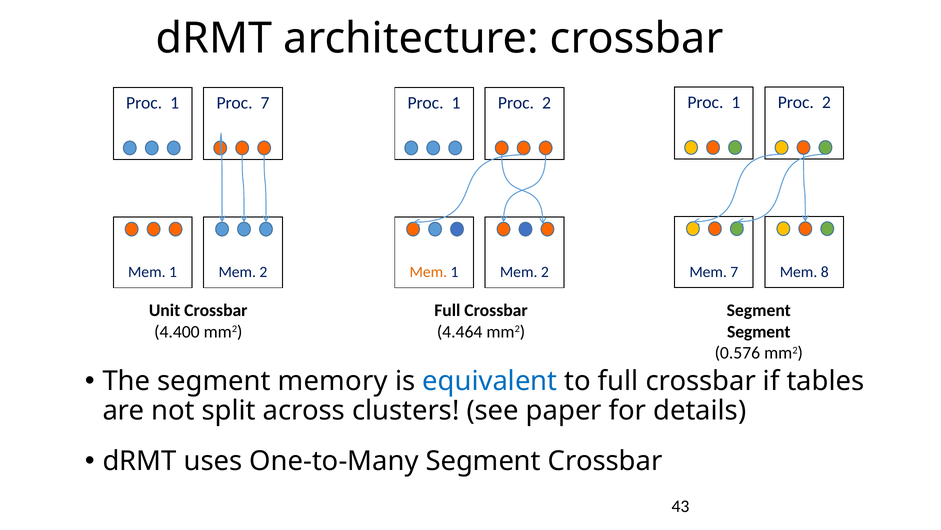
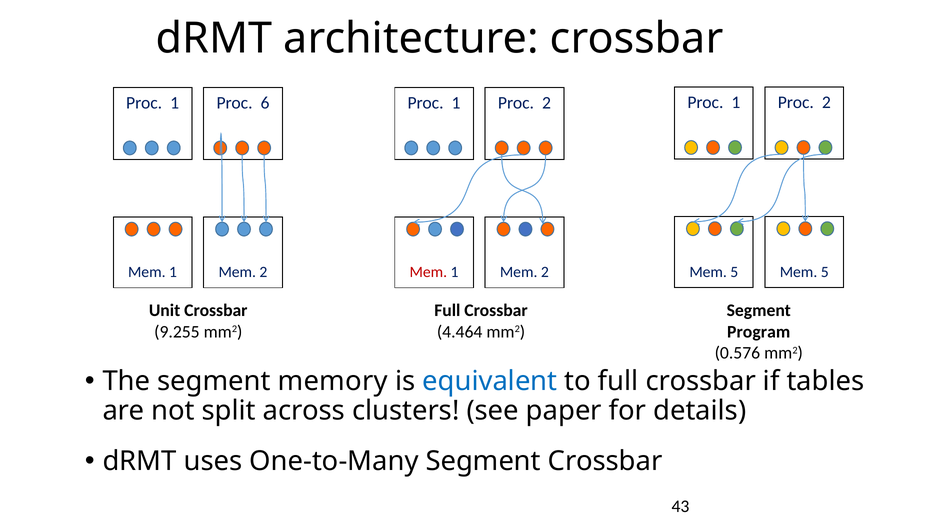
Proc 7: 7 -> 6 (265, 103)
7: 7 -> 5 (734, 272)
8: 8 -> 5 (825, 272)
Mem colour: orange -> red (428, 272)
4.400: 4.400 -> 9.255 (177, 331)
Segment: Segment -> Program (759, 331)
